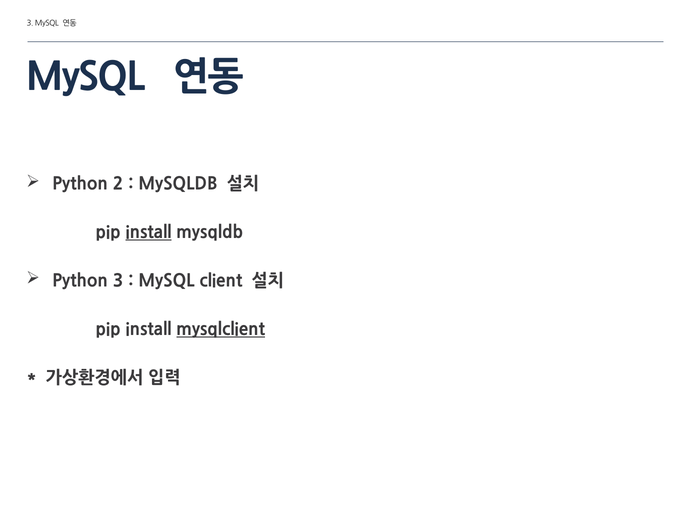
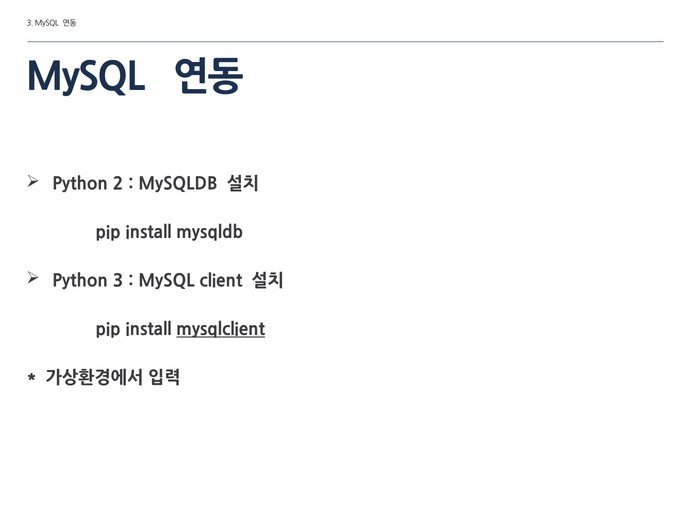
install underline: present -> none (149, 233)
